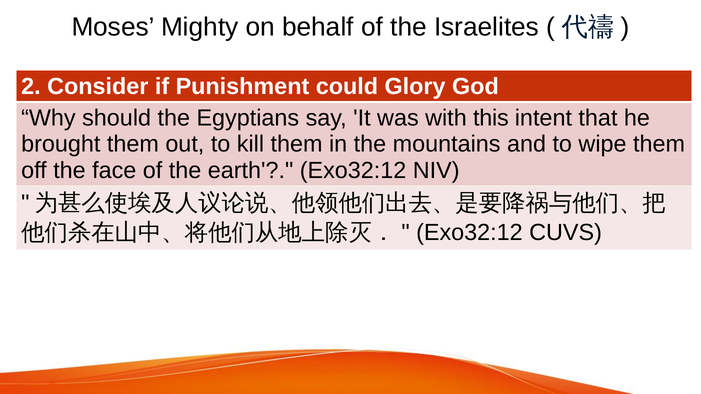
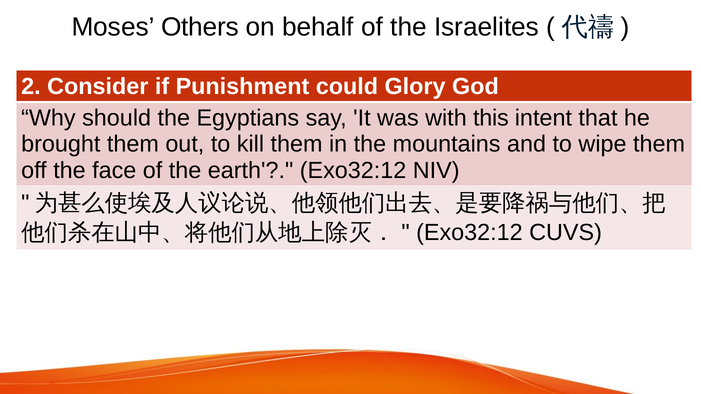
Mighty: Mighty -> Others (200, 27)
